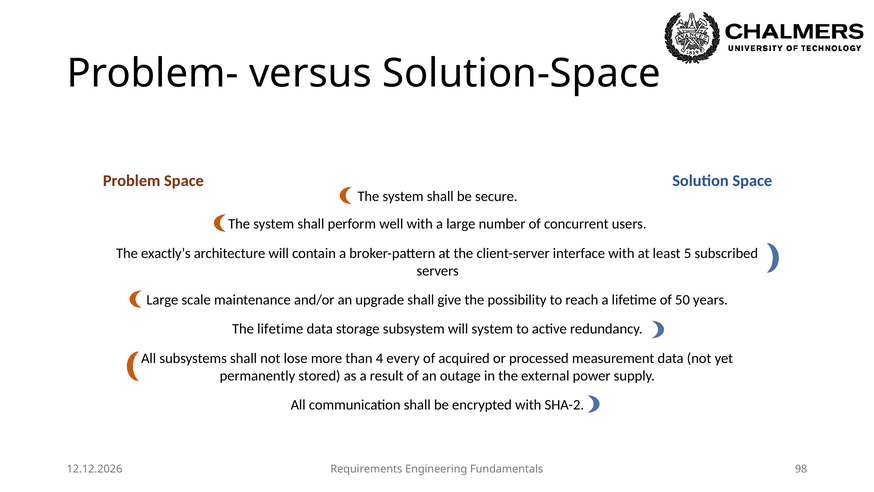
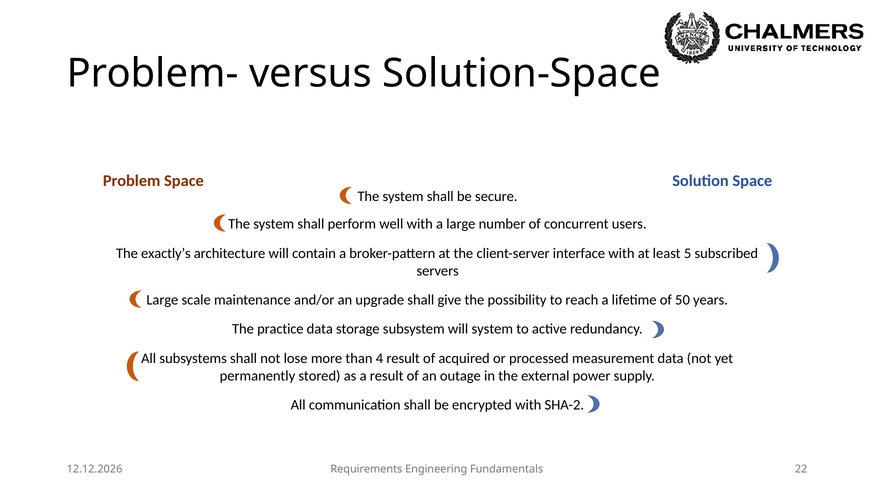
The lifetime: lifetime -> practice (280, 329)
4 every: every -> result (403, 358)
98: 98 -> 22 (801, 469)
